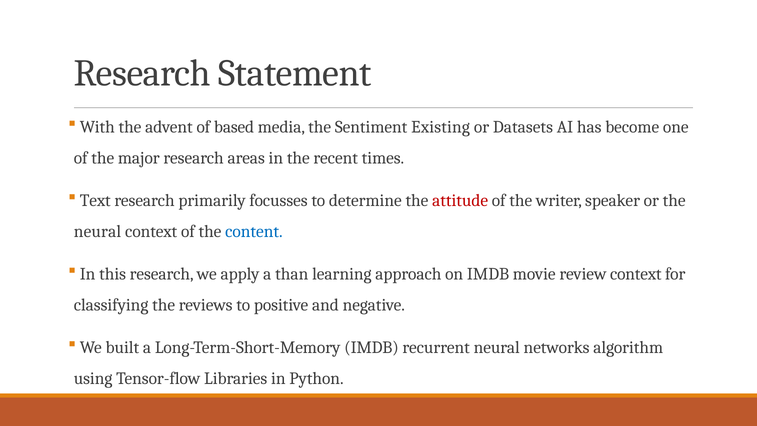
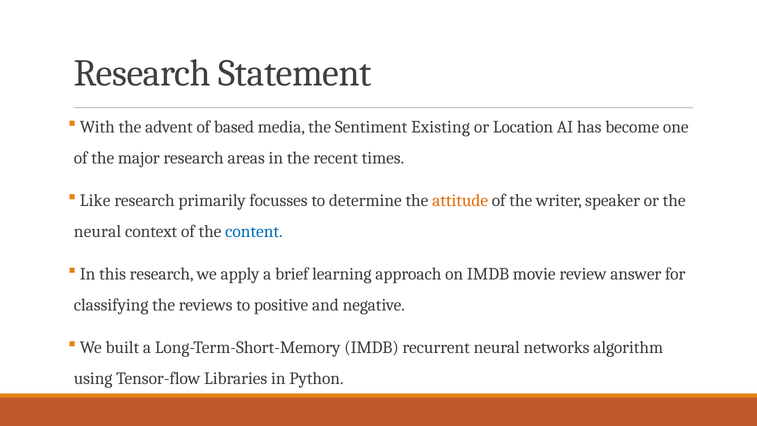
Datasets: Datasets -> Location (523, 127)
Text: Text -> Like (95, 200)
attitude colour: red -> orange (460, 200)
than: than -> brief (292, 274)
review context: context -> answer (636, 274)
